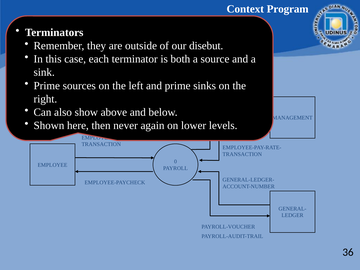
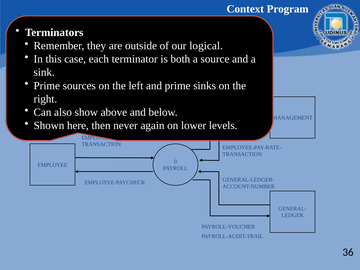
disebut: disebut -> logical (206, 46)
